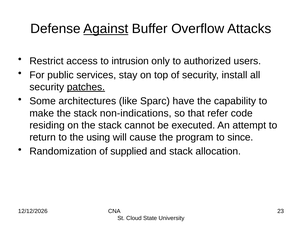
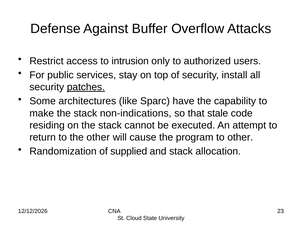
Against underline: present -> none (106, 29)
refer: refer -> stale (218, 113)
the using: using -> other (98, 138)
to since: since -> other (240, 138)
